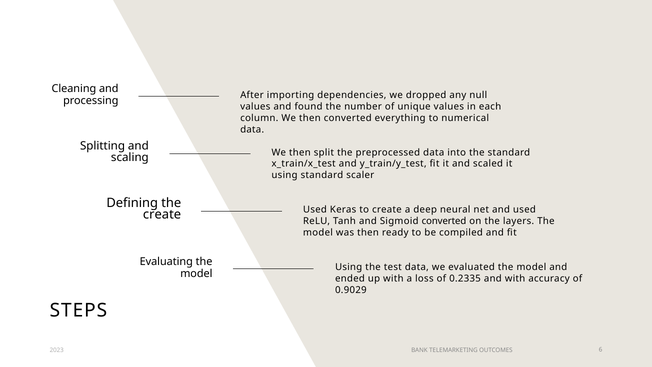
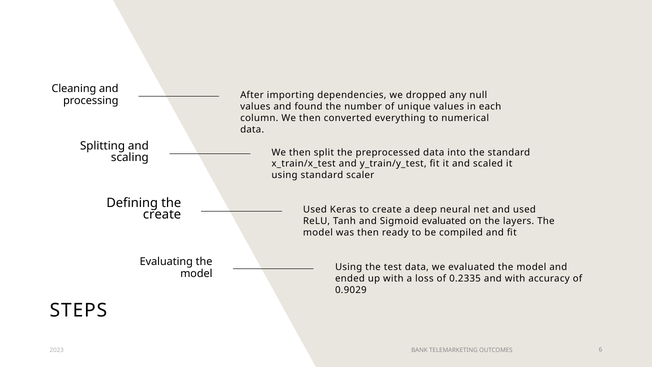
Sigmoid converted: converted -> evaluated (444, 221)
